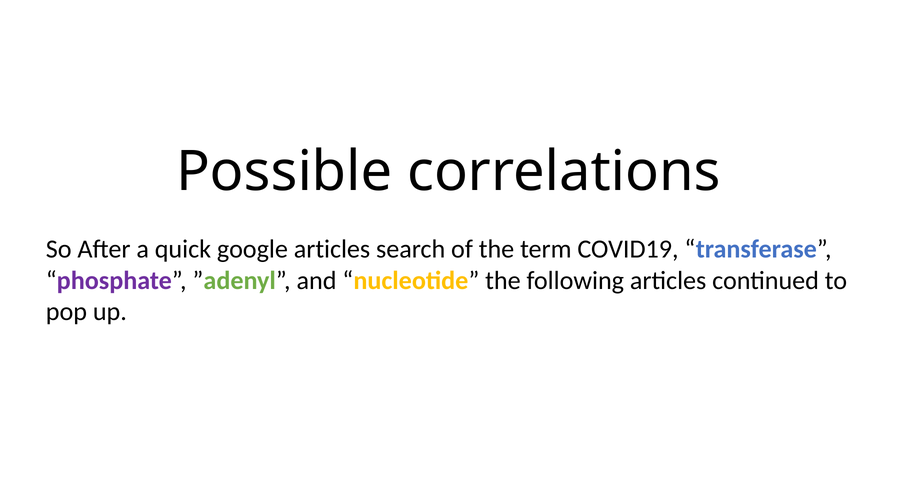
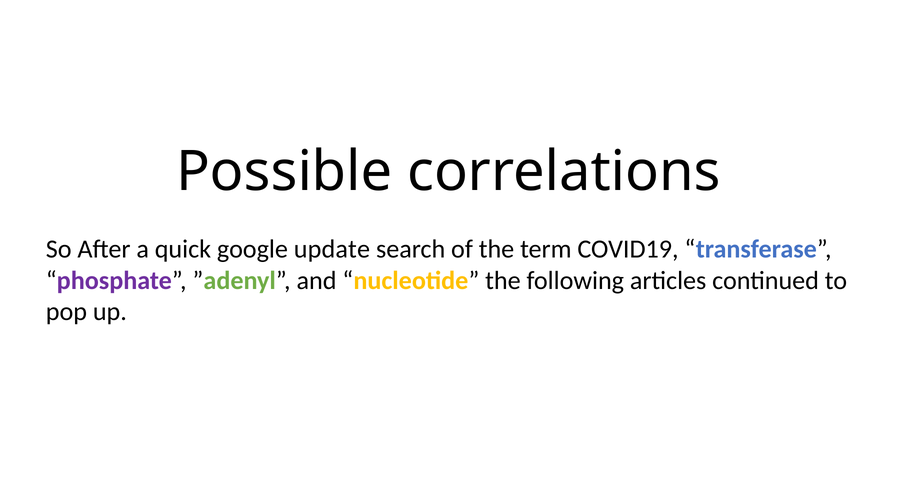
google articles: articles -> update (332, 249)
